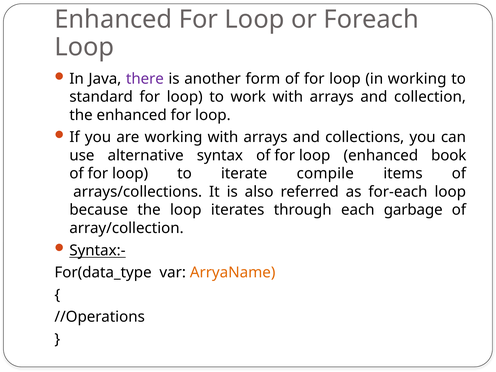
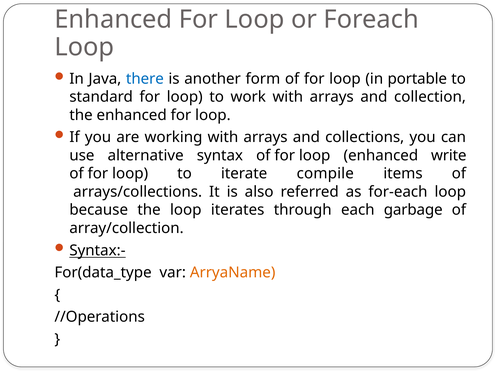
there colour: purple -> blue (145, 79)
in working: working -> portable (417, 79)
book: book -> write (449, 155)
